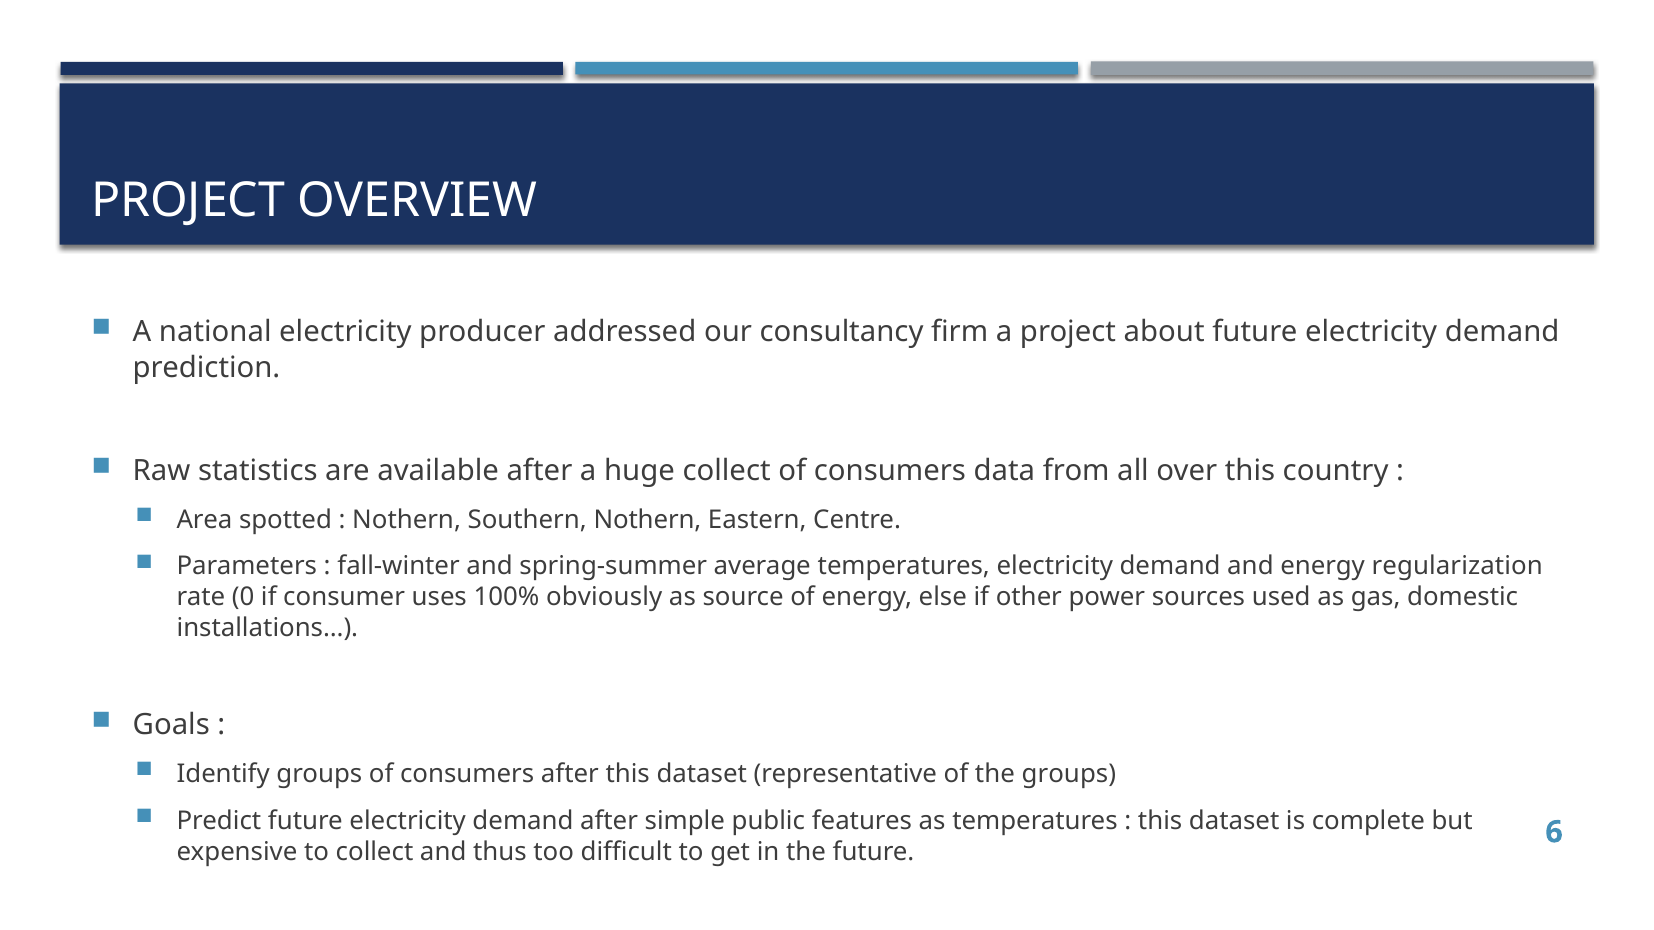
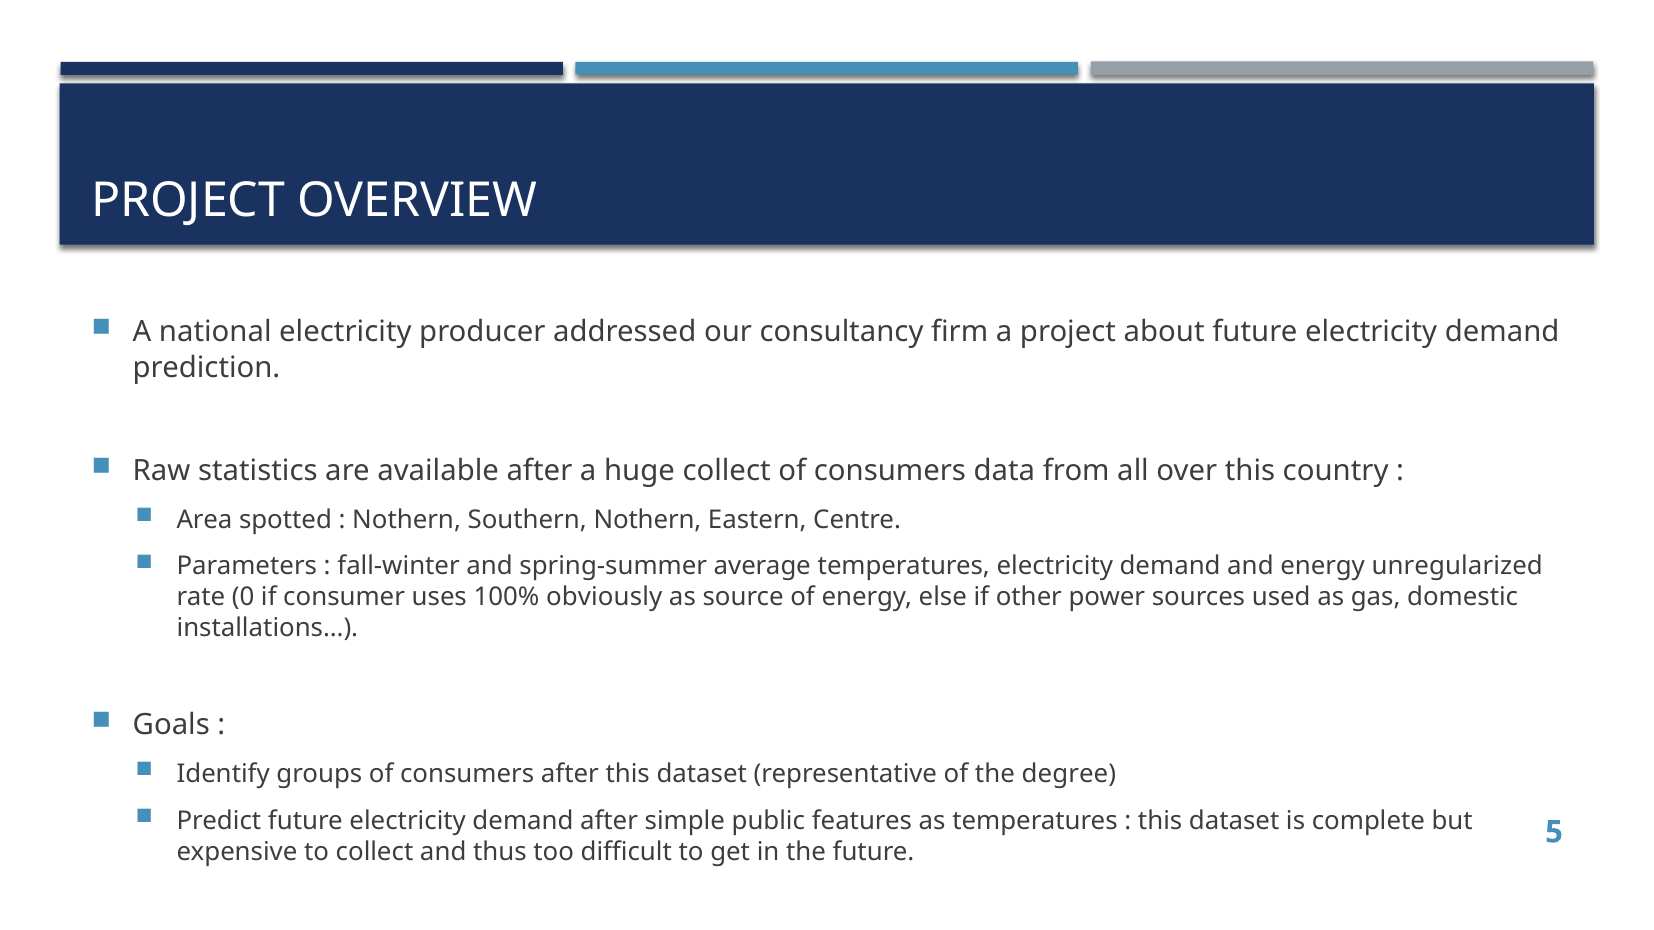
regularization: regularization -> unregularized (1457, 567)
the groups: groups -> degree (1069, 774)
6: 6 -> 5 (1554, 832)
